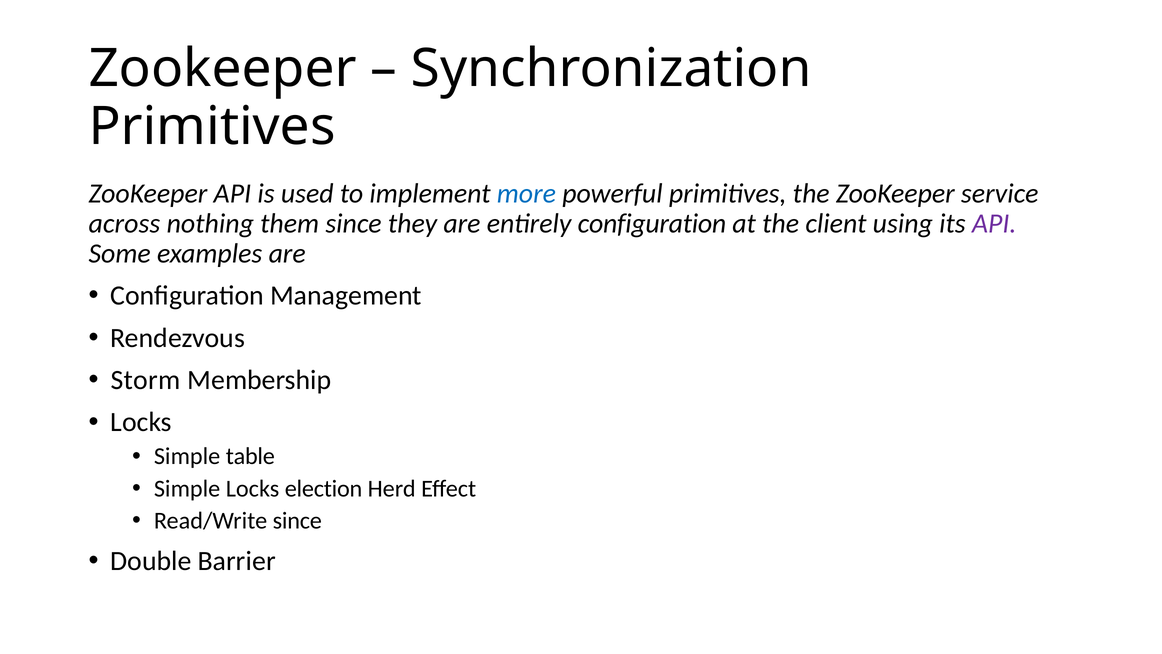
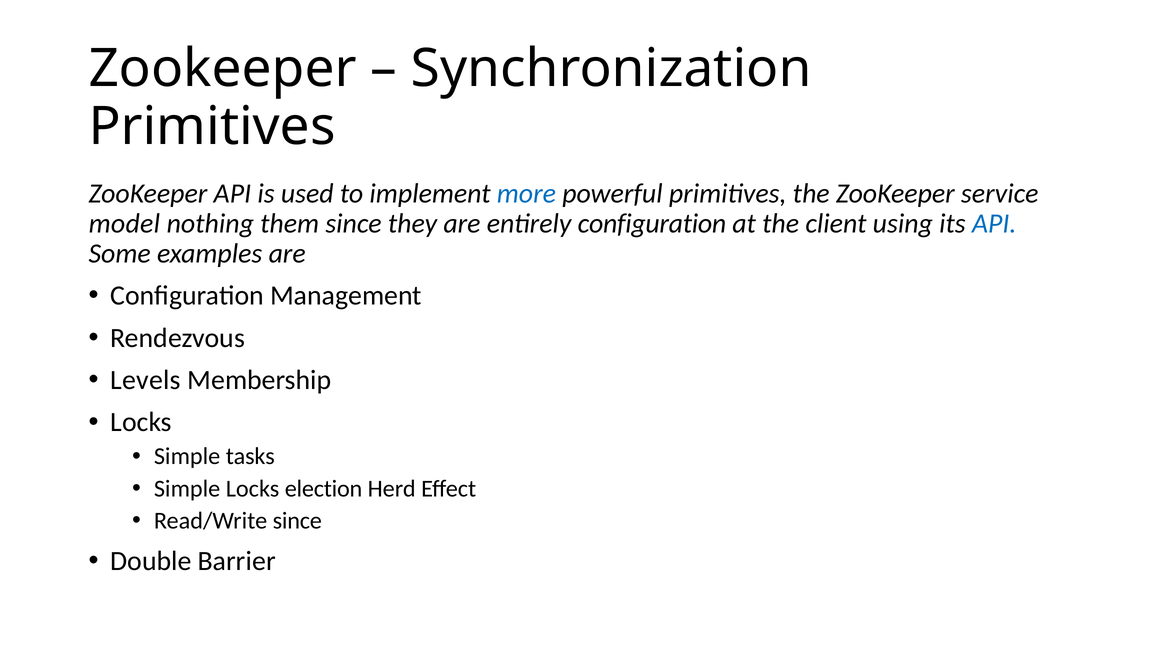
across: across -> model (124, 223)
API colour: purple -> blue (994, 223)
Storm: Storm -> Levels (146, 380)
table: table -> tasks (250, 456)
